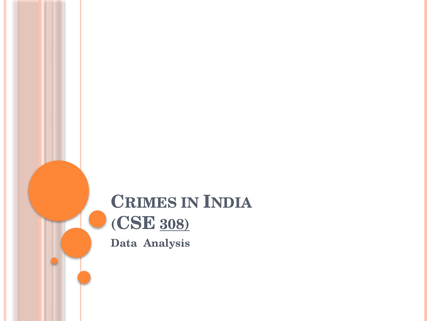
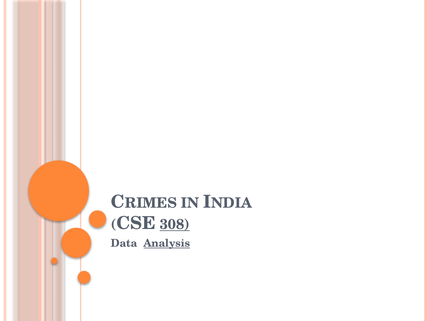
Analysis underline: none -> present (167, 243)
